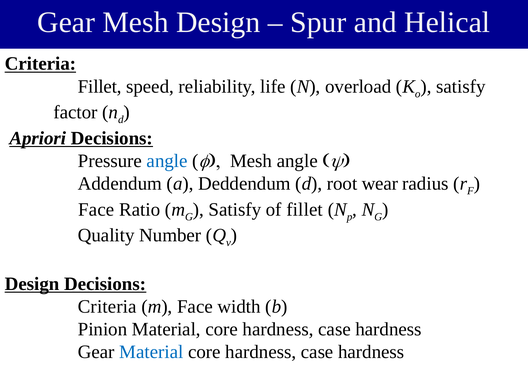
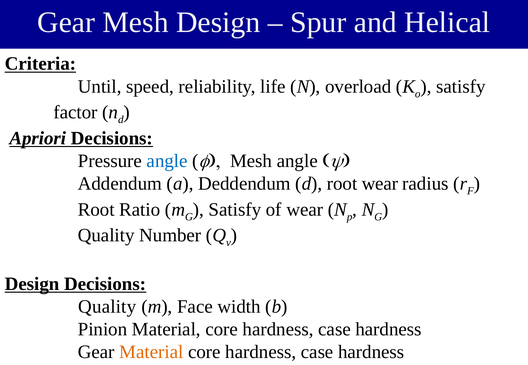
Fillet: Fillet -> Until (100, 87)
Face: Face -> Root (96, 210)
of fillet: fillet -> wear (305, 210)
Criteria: Criteria -> Quality (107, 307)
Material colour: blue -> orange (151, 353)
